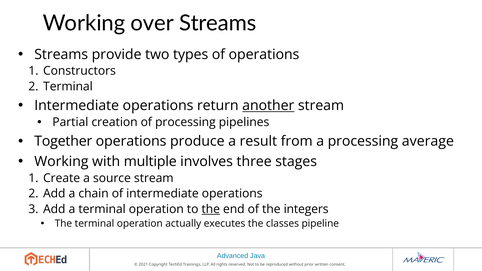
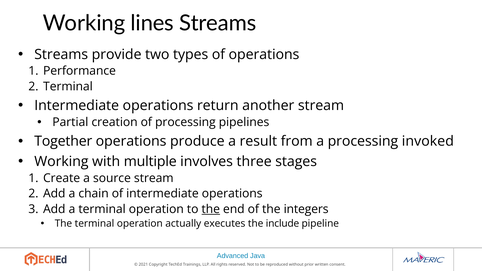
over: over -> lines (152, 23)
Constructors: Constructors -> Performance (80, 71)
another underline: present -> none (268, 106)
average: average -> invoked (428, 141)
classes: classes -> include (283, 224)
